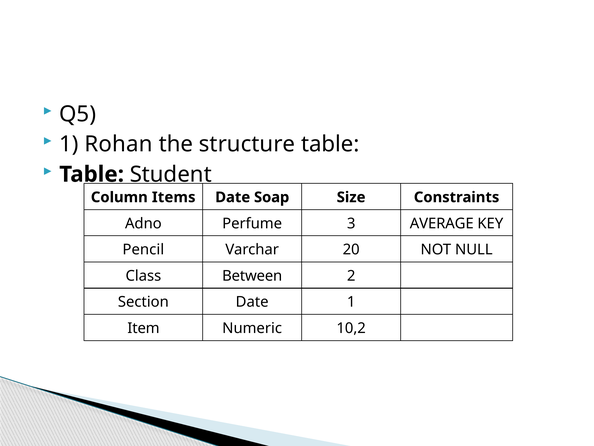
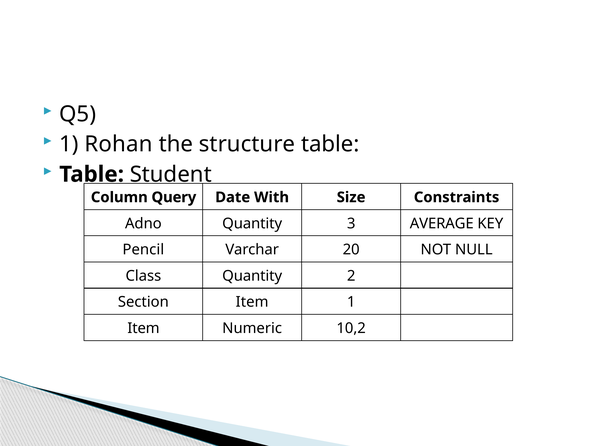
Items: Items -> Query (174, 197)
Soap: Soap -> With (272, 197)
Adno Perfume: Perfume -> Quantity (252, 223)
Class Between: Between -> Quantity (252, 276)
Section Date: Date -> Item (252, 302)
